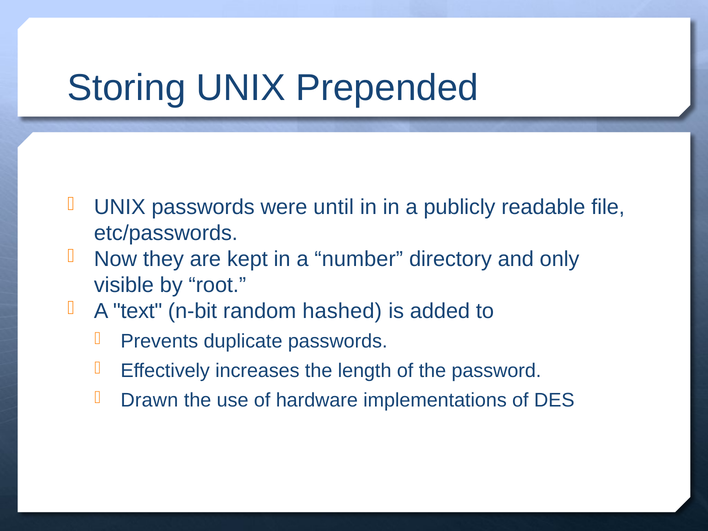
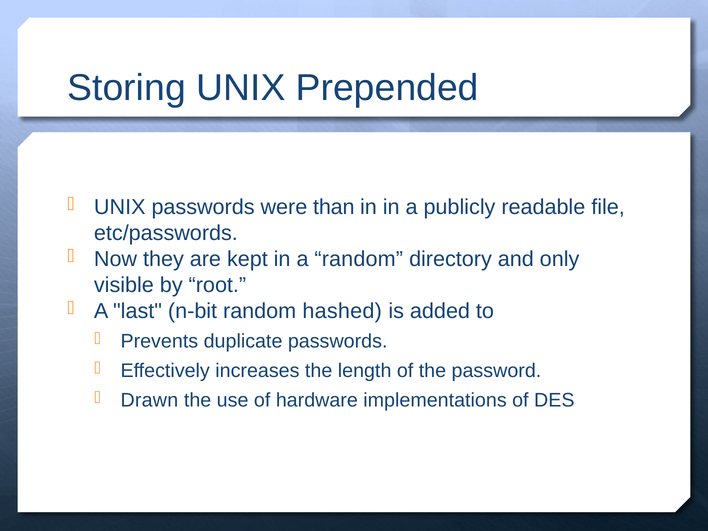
until: until -> than (334, 207)
a number: number -> random (359, 259)
text: text -> last (138, 311)
